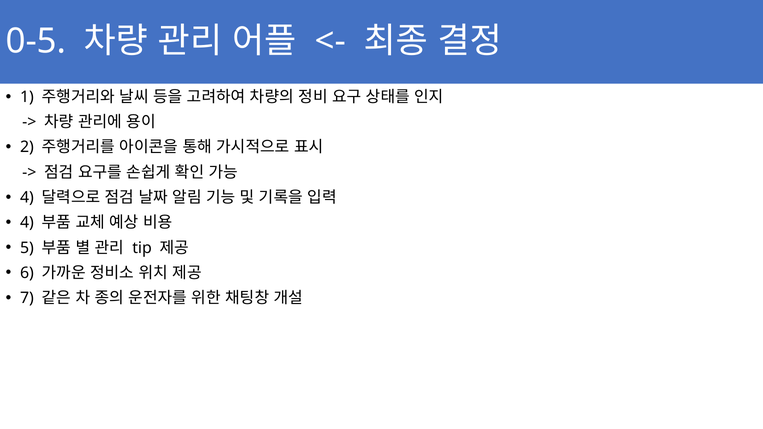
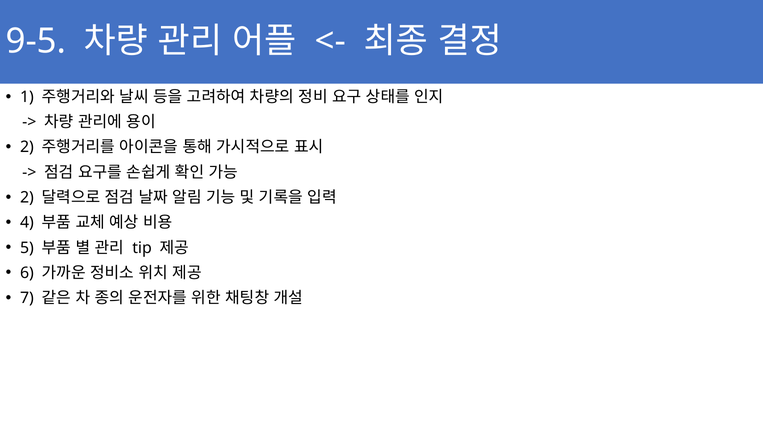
0-5: 0-5 -> 9-5 (36, 41)
4: 4 -> 2 (27, 198)
